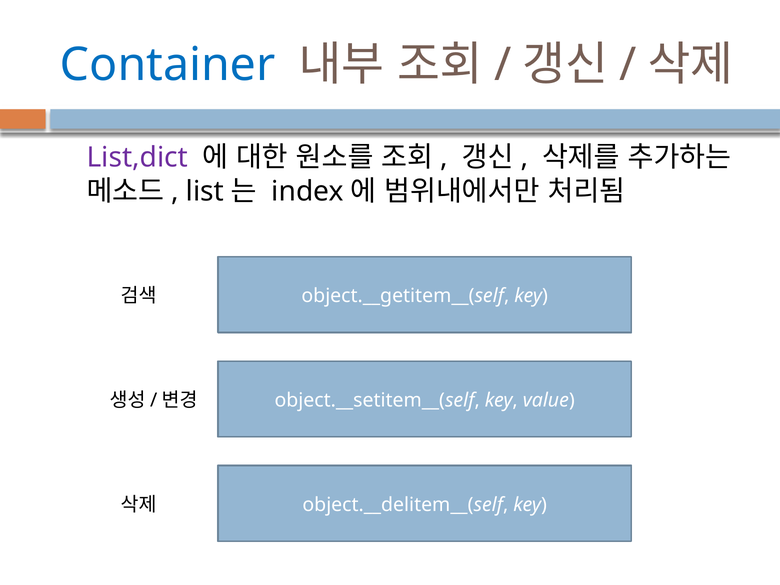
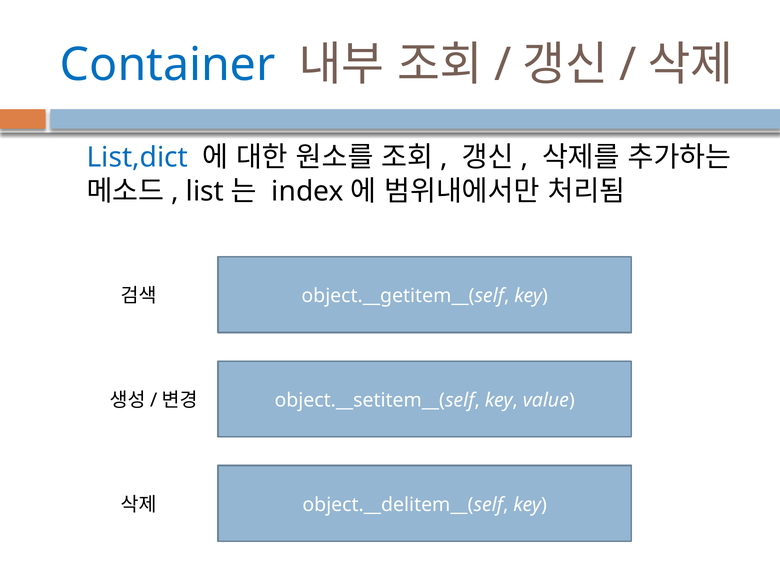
List,dict colour: purple -> blue (137, 158)
